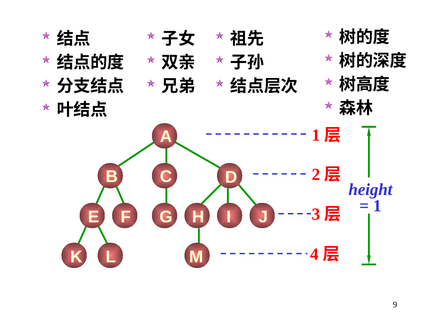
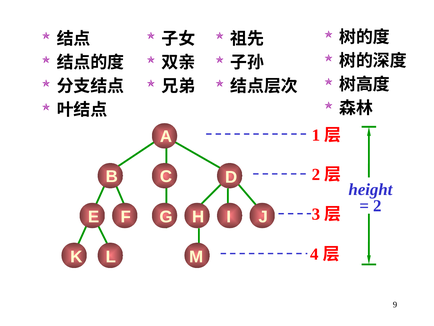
1: 1 -> 2 (377, 206)
